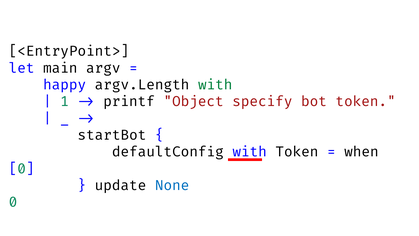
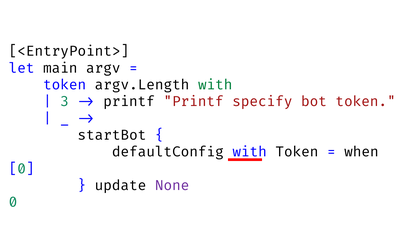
happy: happy -> token (65, 85)
1: 1 -> 3 (65, 102)
printf Object: Object -> Printf (194, 102)
None colour: blue -> purple (172, 185)
